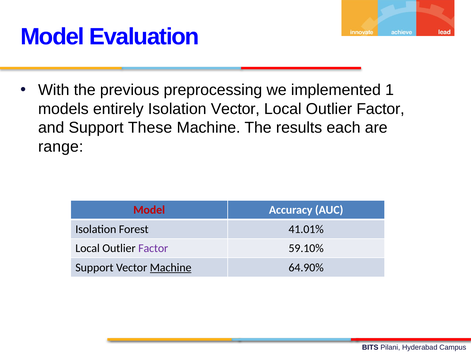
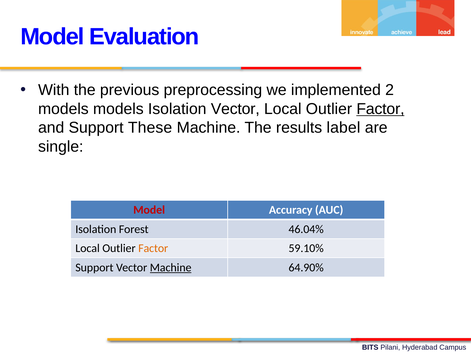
1: 1 -> 2 (390, 90)
models entirely: entirely -> models (118, 109)
Factor underline: none -> present (380, 109)
each: each -> label (343, 128)
range: range -> single (61, 146)
41.01%: 41.01% -> 46.04% (306, 229)
Factor colour: purple -> orange (153, 248)
